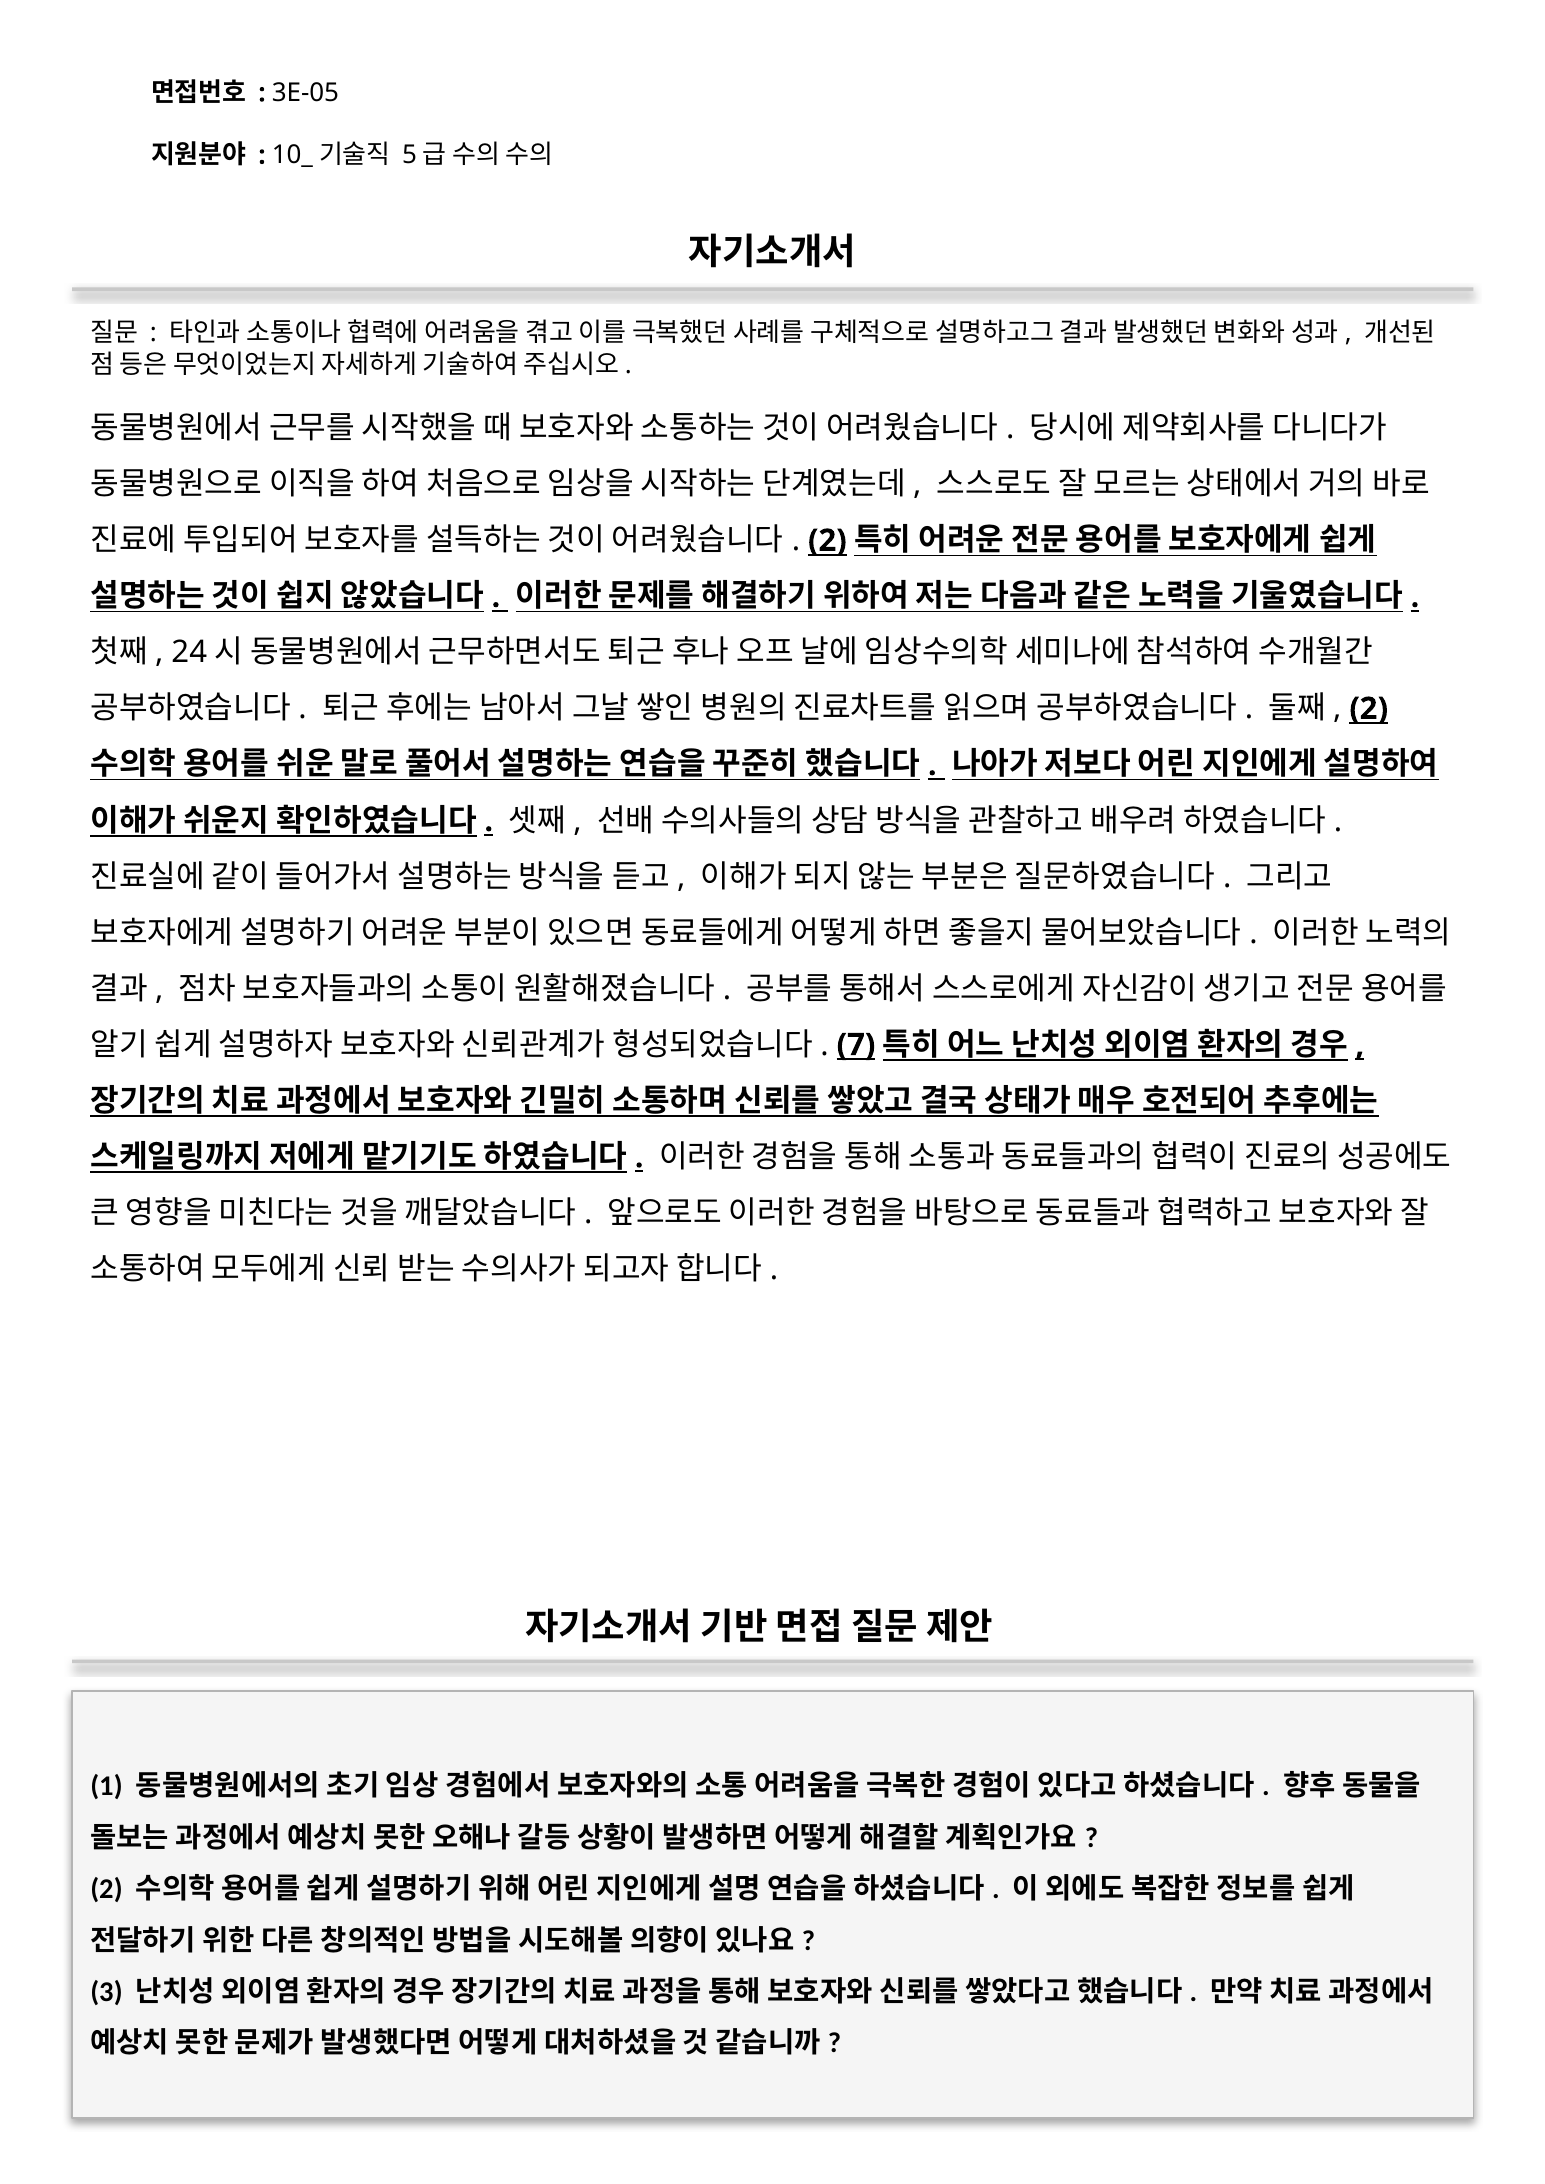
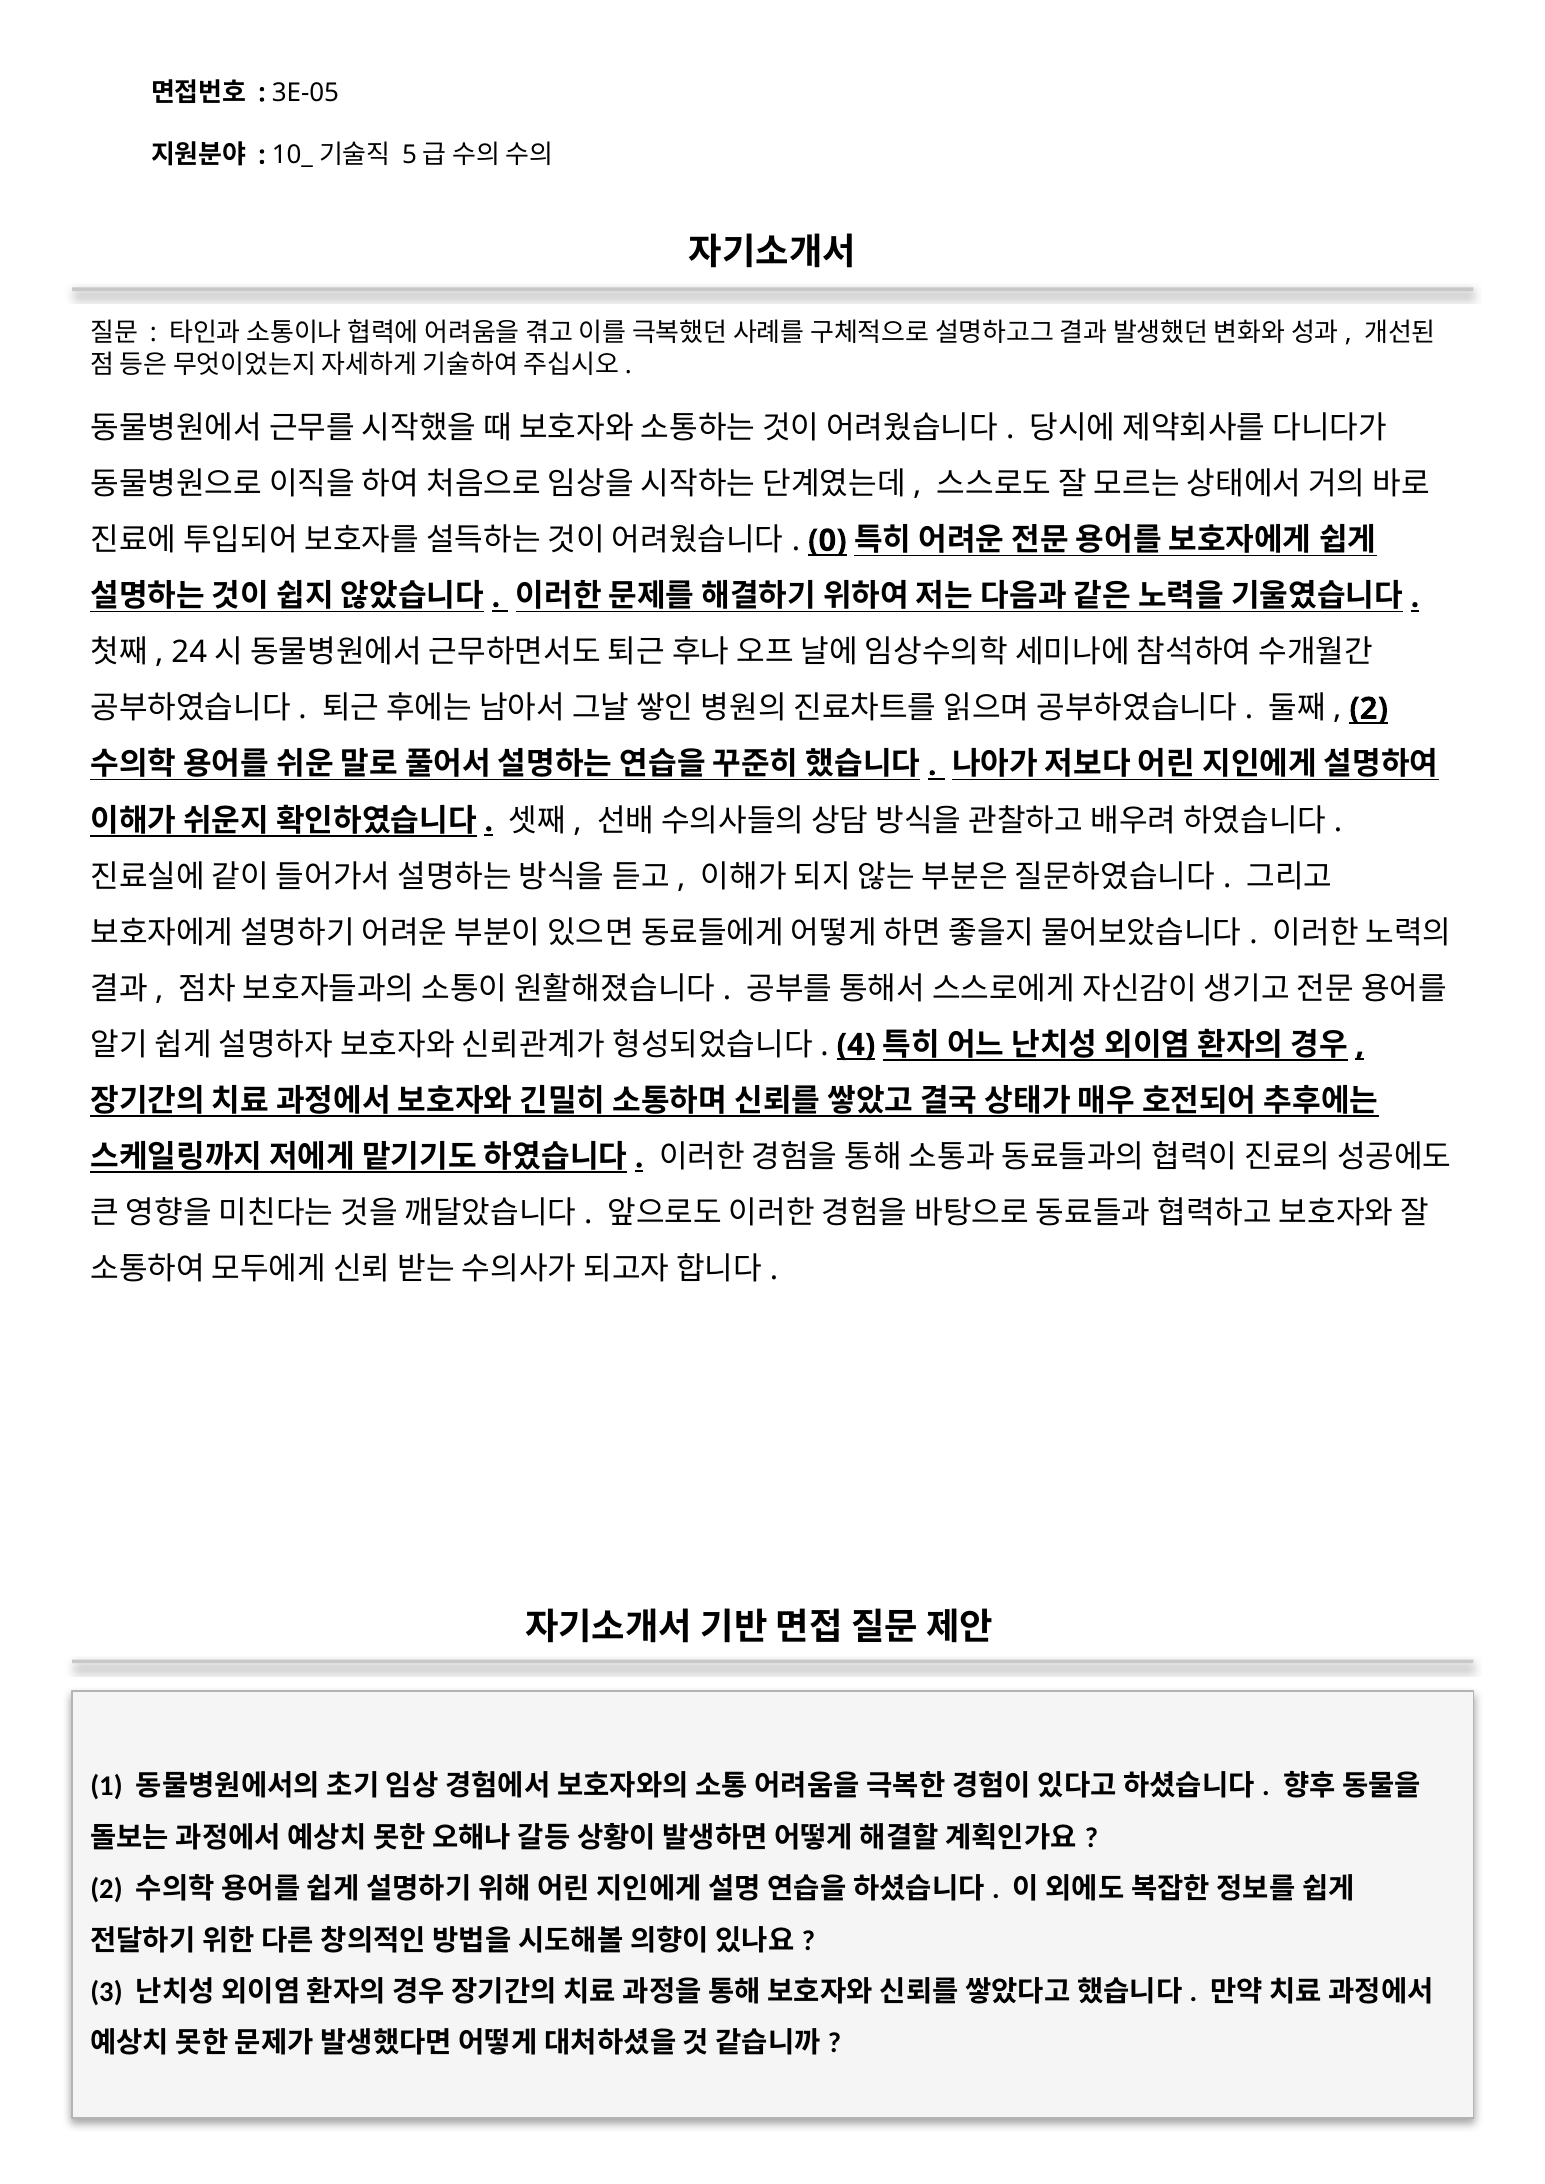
2: 2 -> 0 (827, 541)
7: 7 -> 4 (856, 1045)
